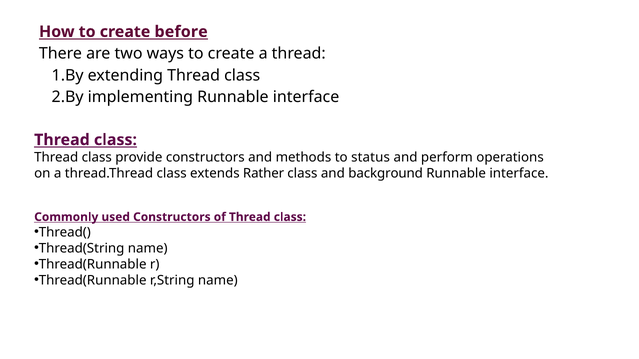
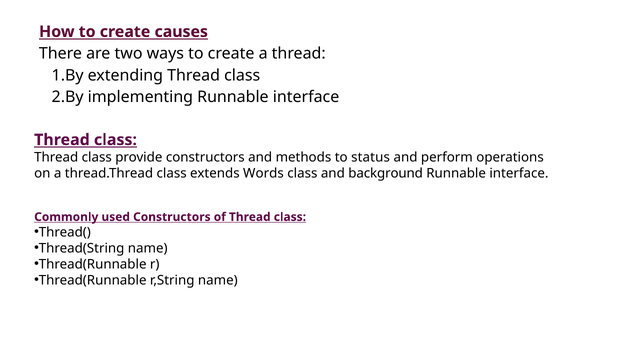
before: before -> causes (181, 32)
Rather: Rather -> Words (263, 173)
